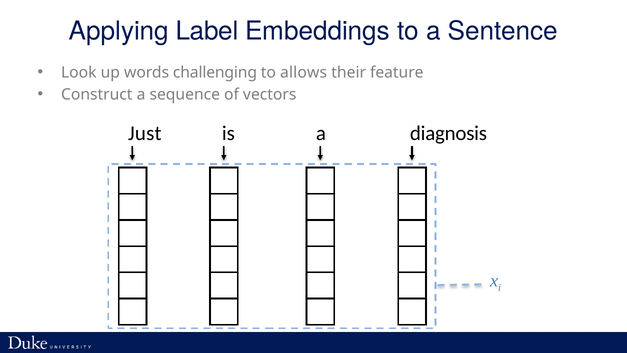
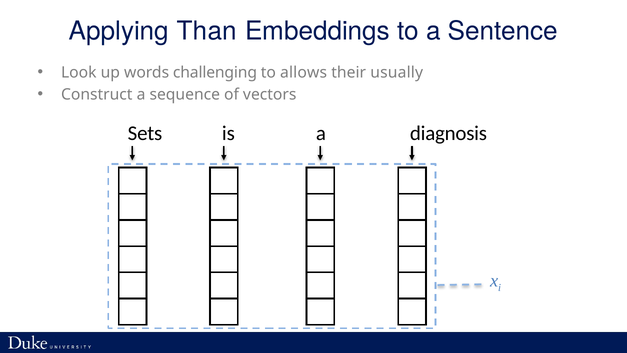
Label: Label -> Than (207, 31)
feature: feature -> usually (397, 72)
Just: Just -> Sets (145, 133)
